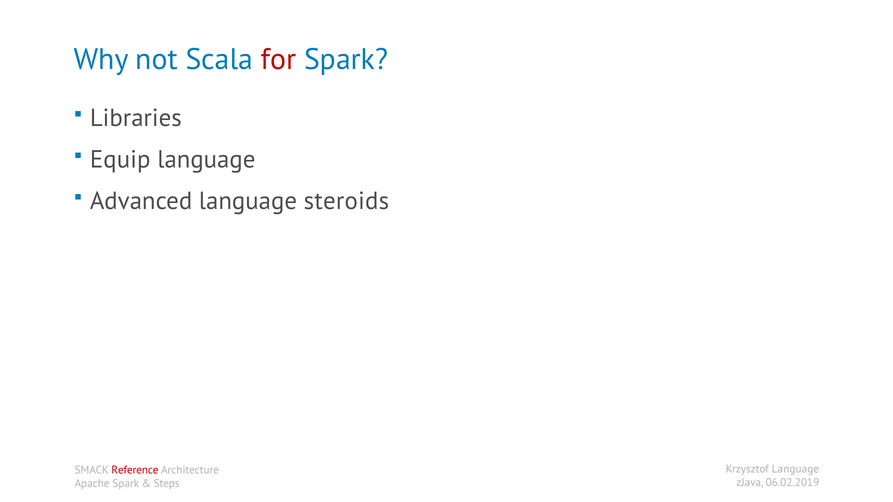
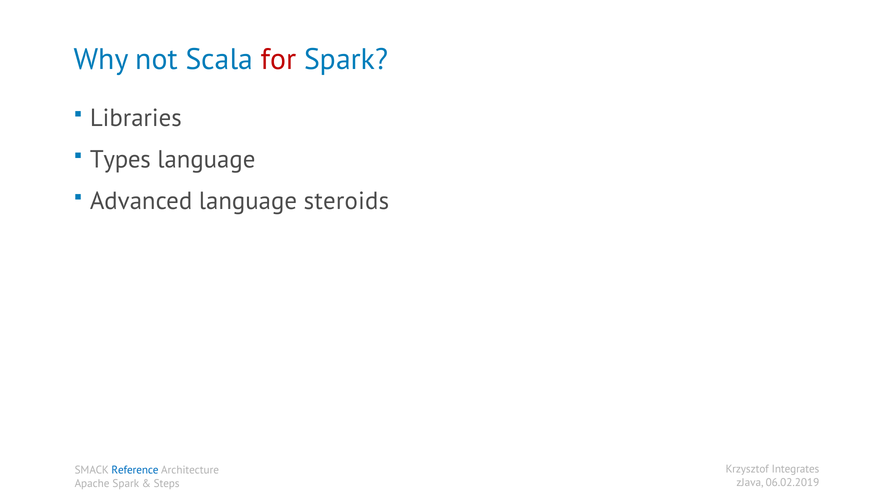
Equip: Equip -> Types (120, 160)
Krzysztof Language: Language -> Integrates (796, 469)
Reference colour: red -> blue (135, 470)
